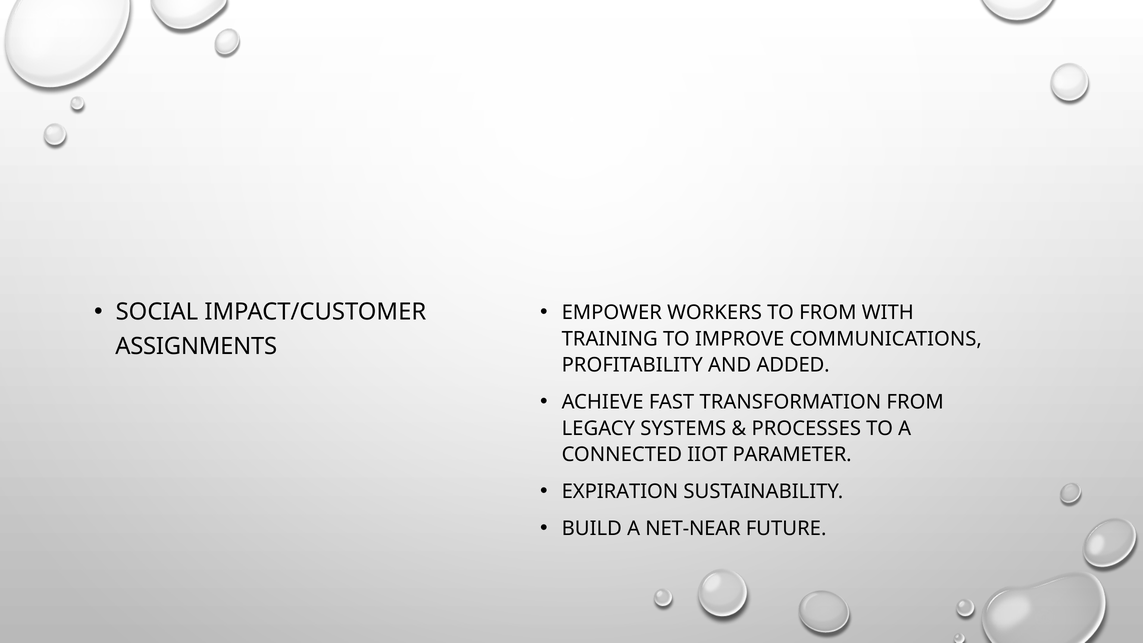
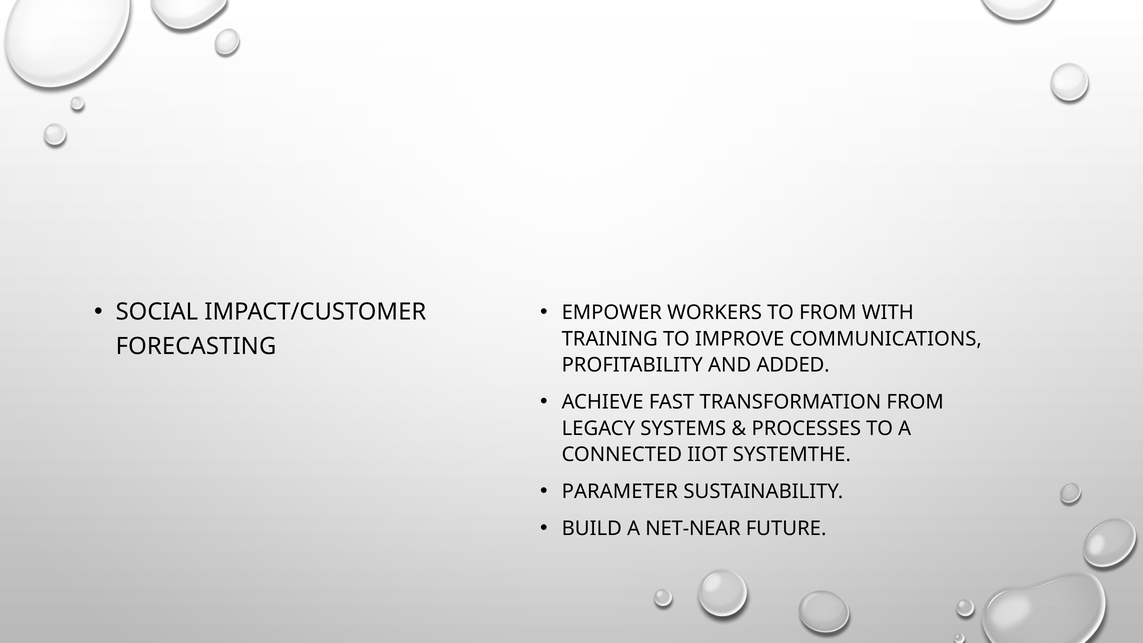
ASSIGNMENTS: ASSIGNMENTS -> FORECASTING (196, 346)
PARAMETER: PARAMETER -> SYSTEMTHE (792, 455)
EXPIRATION: EXPIRATION -> PARAMETER (620, 491)
